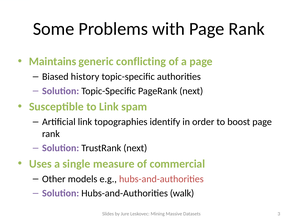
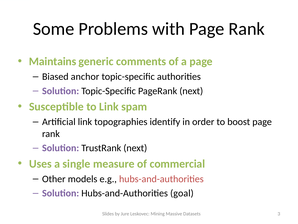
conflicting: conflicting -> comments (141, 61)
history: history -> anchor (85, 77)
walk: walk -> goal (182, 193)
